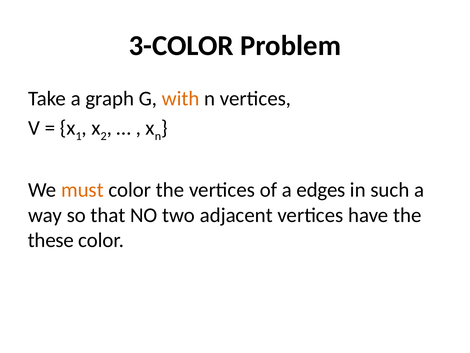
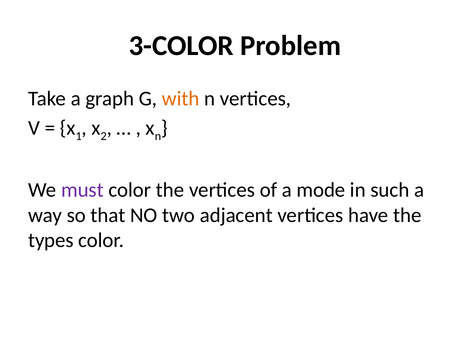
must colour: orange -> purple (82, 190)
edges: edges -> mode (321, 190)
these: these -> types (51, 240)
